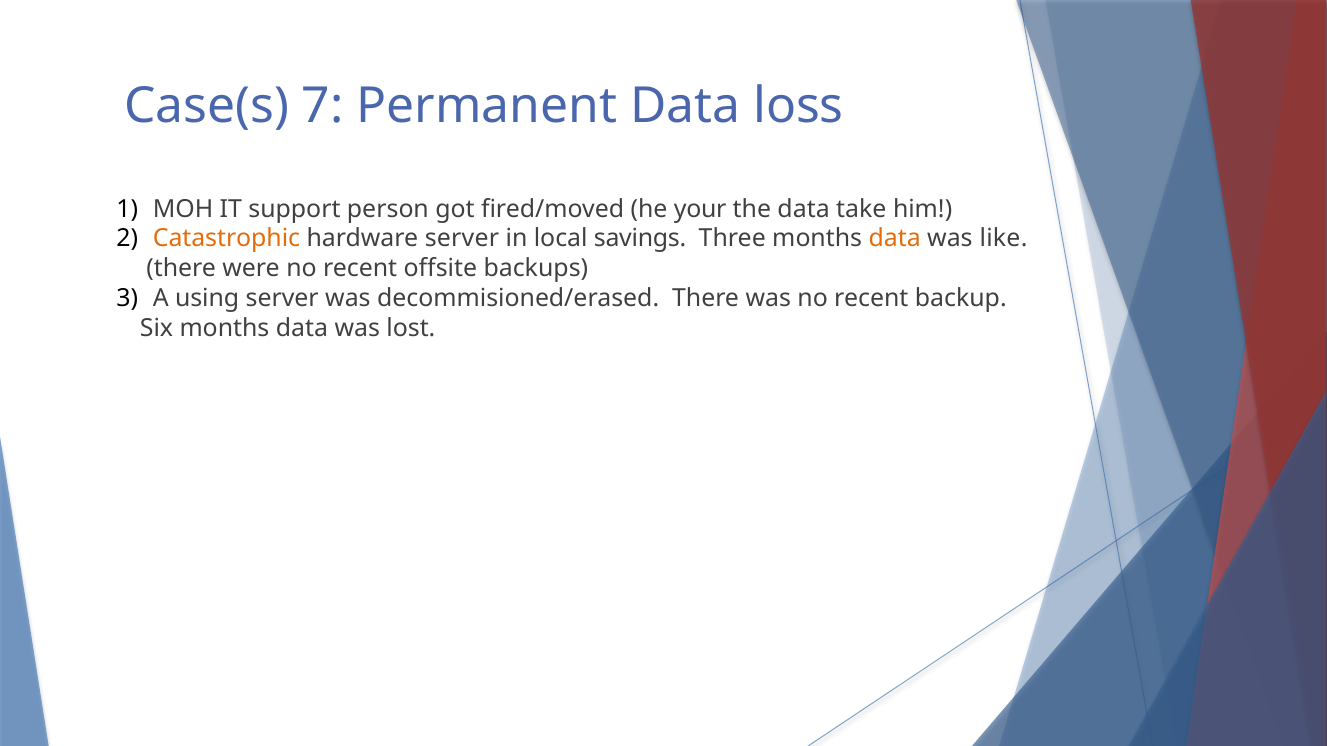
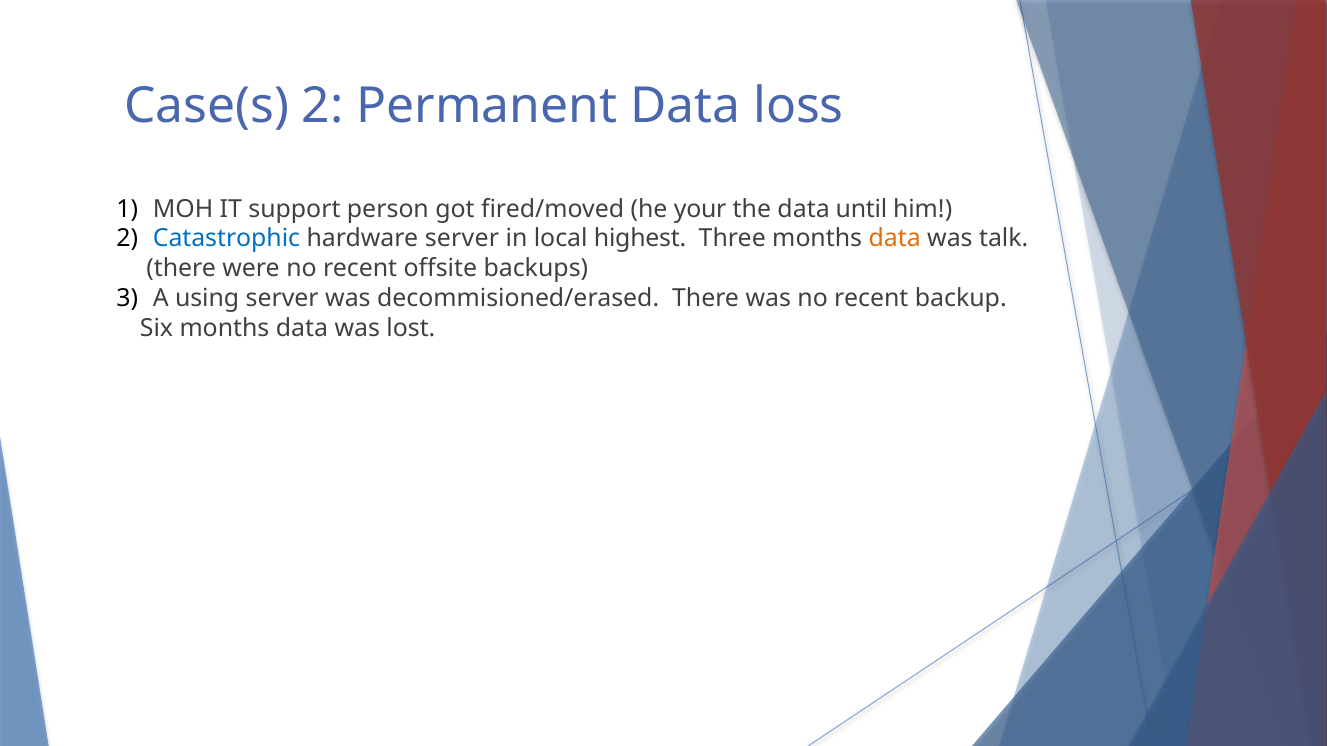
Case(s 7: 7 -> 2 (323, 106)
take: take -> until (861, 209)
Catastrophic colour: orange -> blue (226, 239)
savings: savings -> highest (640, 239)
like: like -> talk (1004, 239)
